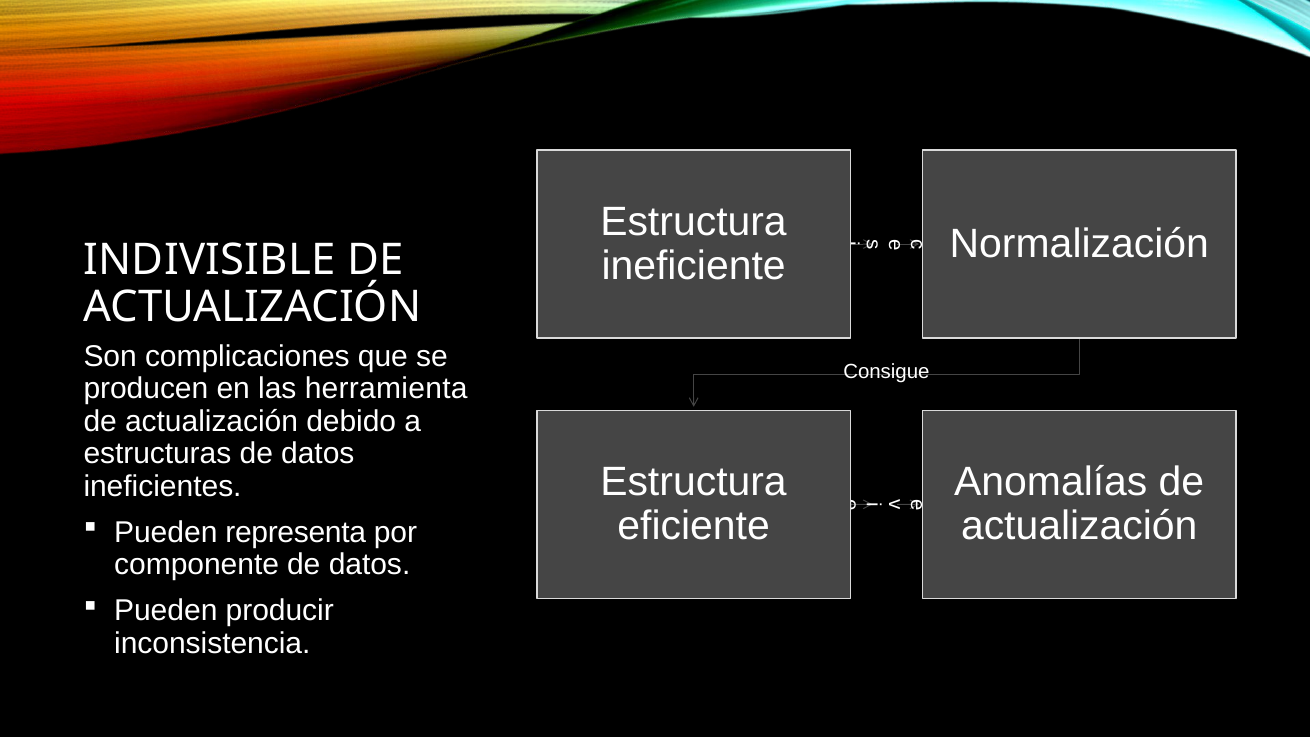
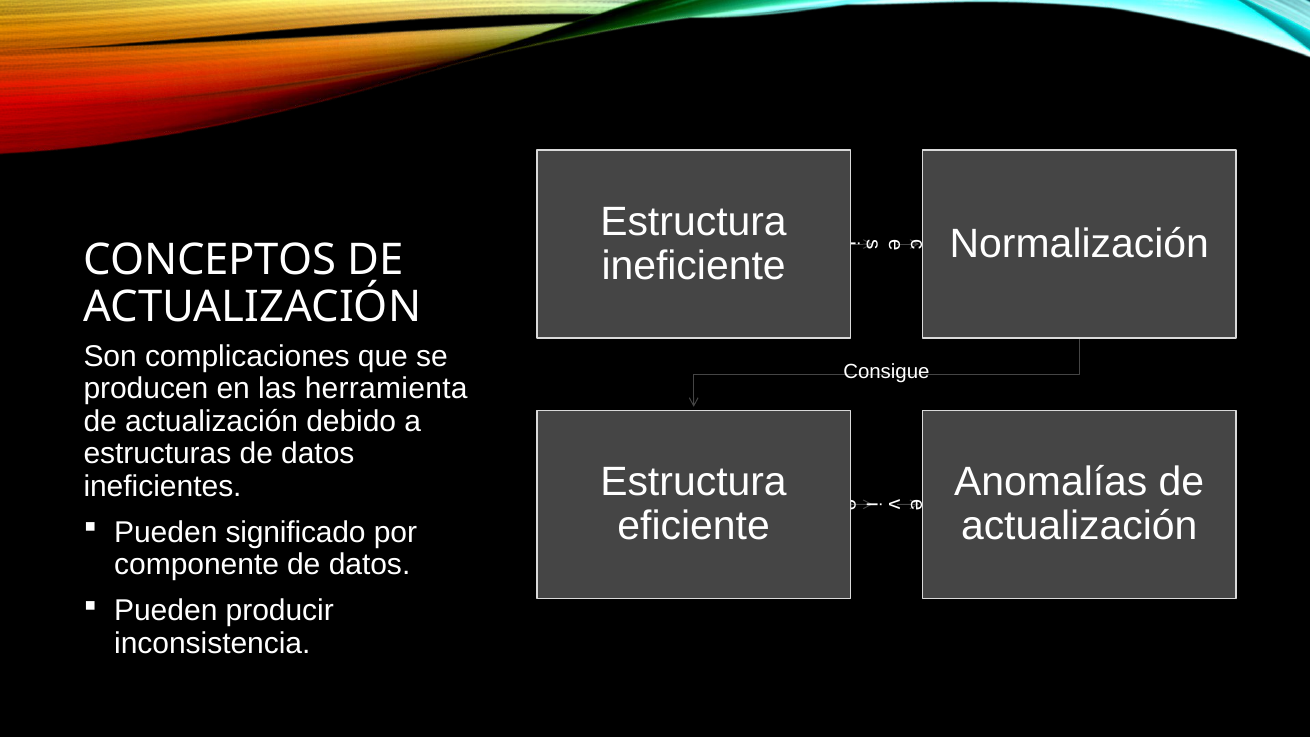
INDIVISIBLE: INDIVISIBLE -> CONCEPTOS (210, 260)
representa: representa -> significado (296, 532)
